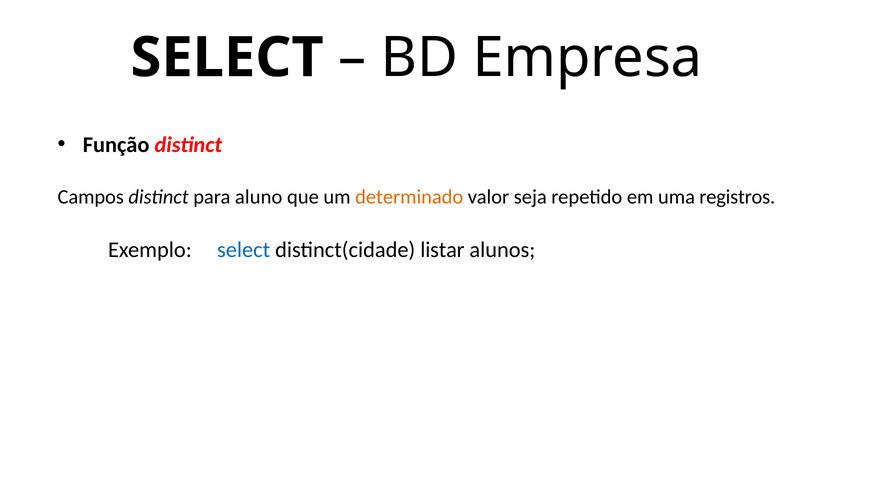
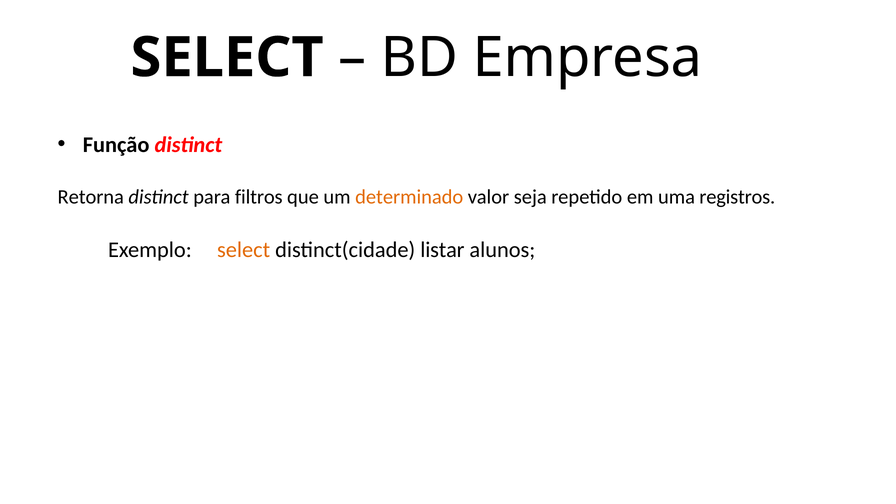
Campos: Campos -> Retorna (91, 197)
aluno: aluno -> filtros (259, 197)
select colour: blue -> orange (244, 250)
